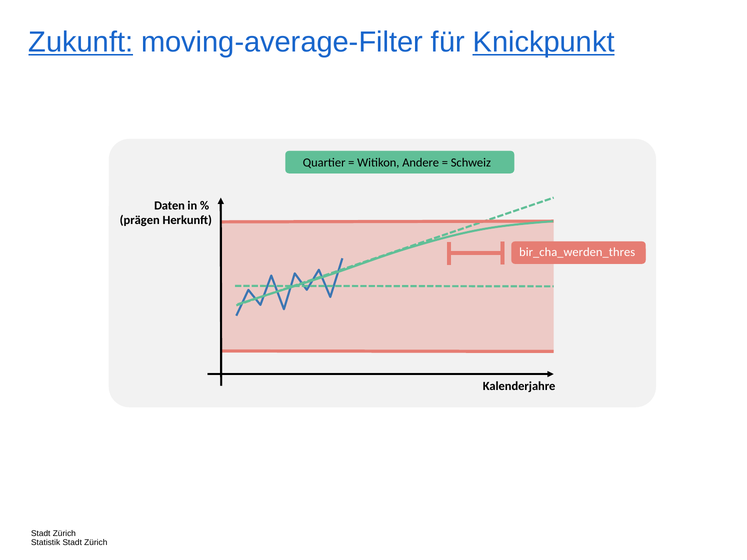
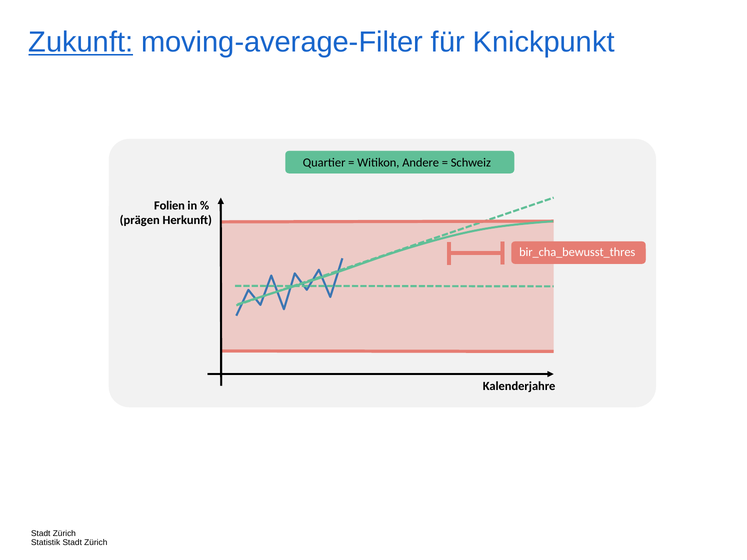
Knickpunkt underline: present -> none (544, 42)
Daten: Daten -> Folien (169, 205)
bir_cha_werden_thres: bir_cha_werden_thres -> bir_cha_bewusst_thres (577, 252)
